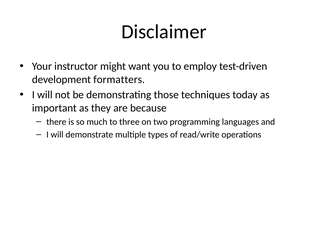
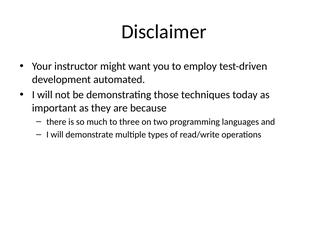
formatters: formatters -> automated (119, 79)
